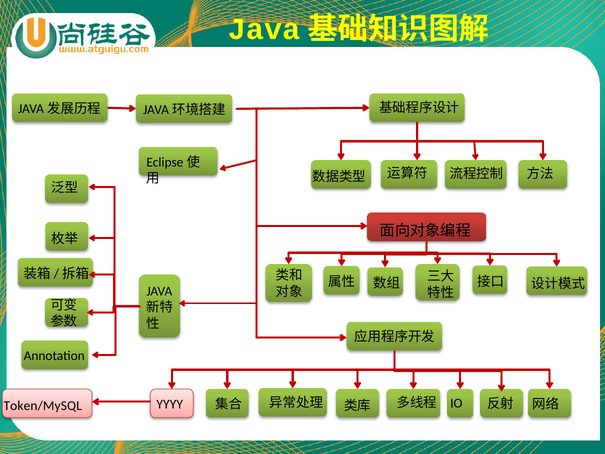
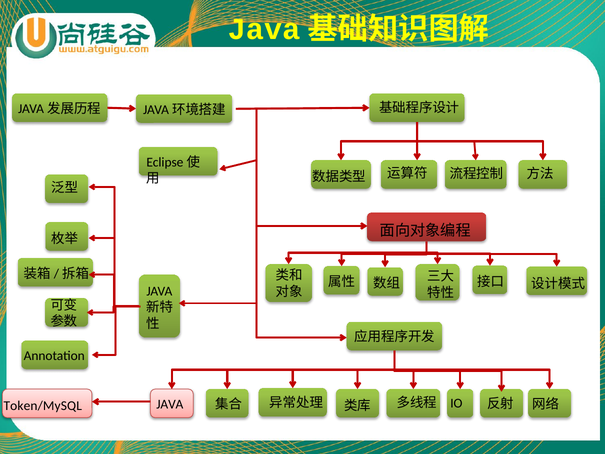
YYYY: YYYY -> JAVA (170, 404)
